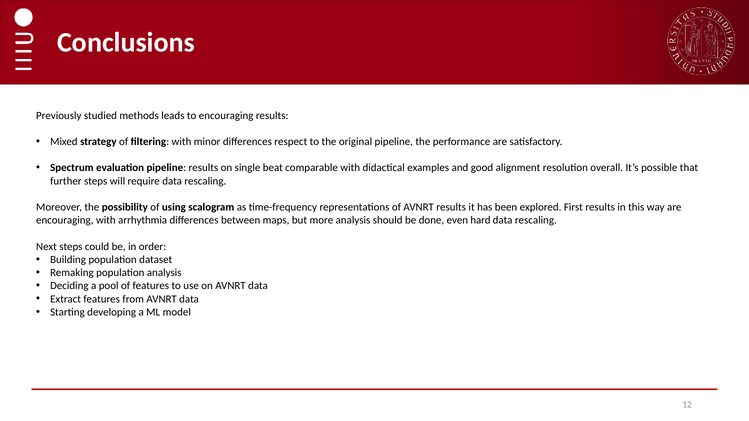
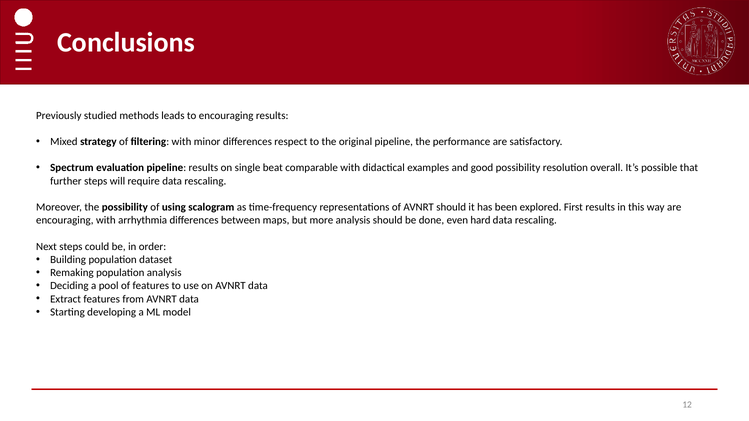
good alignment: alignment -> possibility (518, 168)
AVNRT results: results -> should (451, 207)
